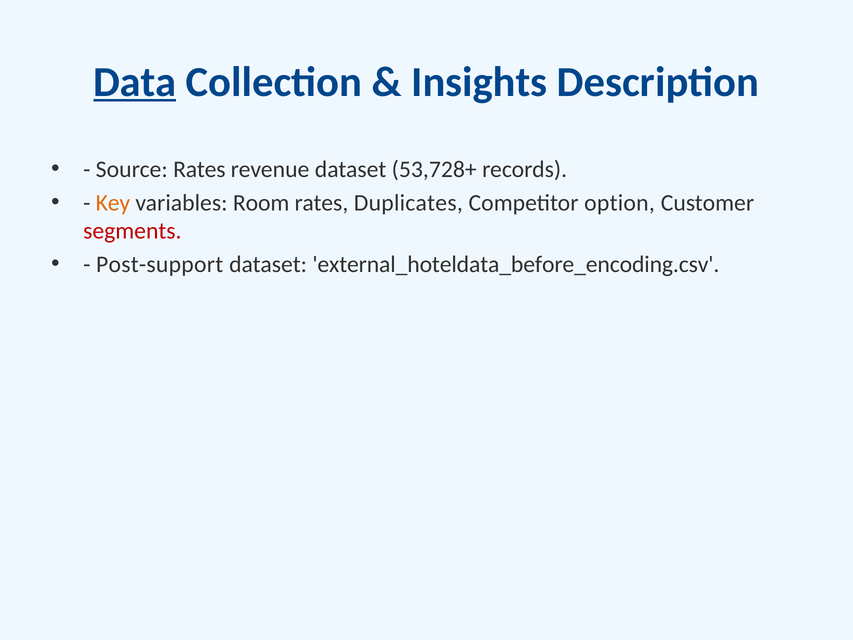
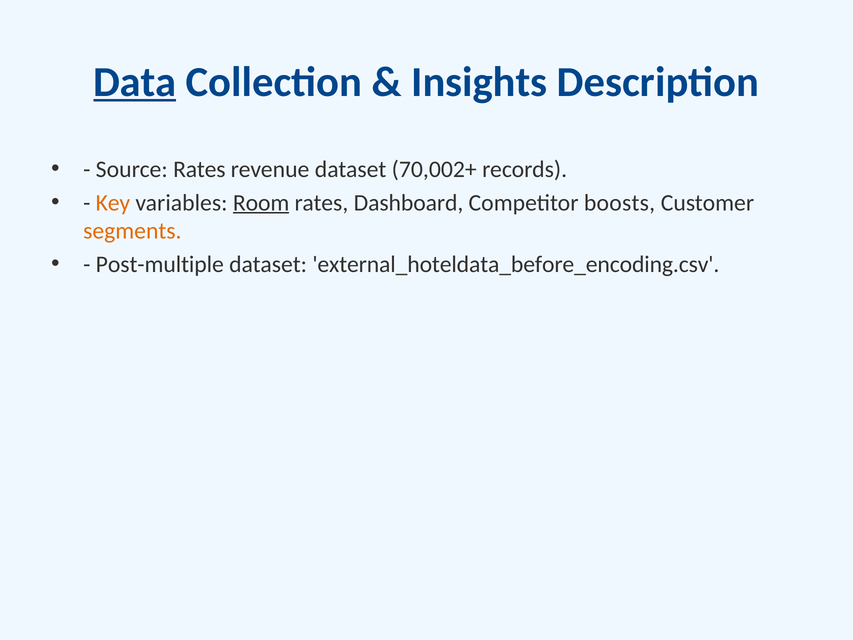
53,728+: 53,728+ -> 70,002+ (434, 169)
Room underline: none -> present (261, 203)
Duplicates: Duplicates -> Dashboard (408, 203)
option: option -> boosts (620, 203)
segments colour: red -> orange (132, 231)
Post-support: Post-support -> Post-multiple (160, 264)
